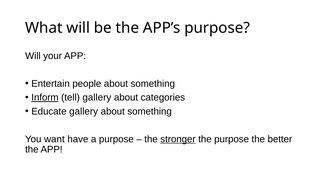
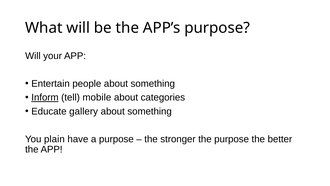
tell gallery: gallery -> mobile (97, 97)
want: want -> plain (54, 139)
stronger underline: present -> none (178, 139)
